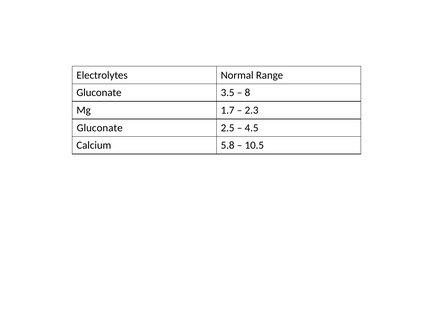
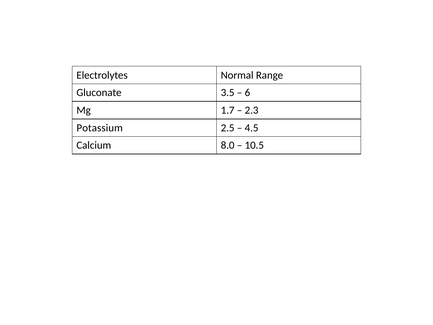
8: 8 -> 6 (247, 93)
Gluconate: Gluconate -> Potassium (100, 128)
5.8: 5.8 -> 8.0 (228, 145)
